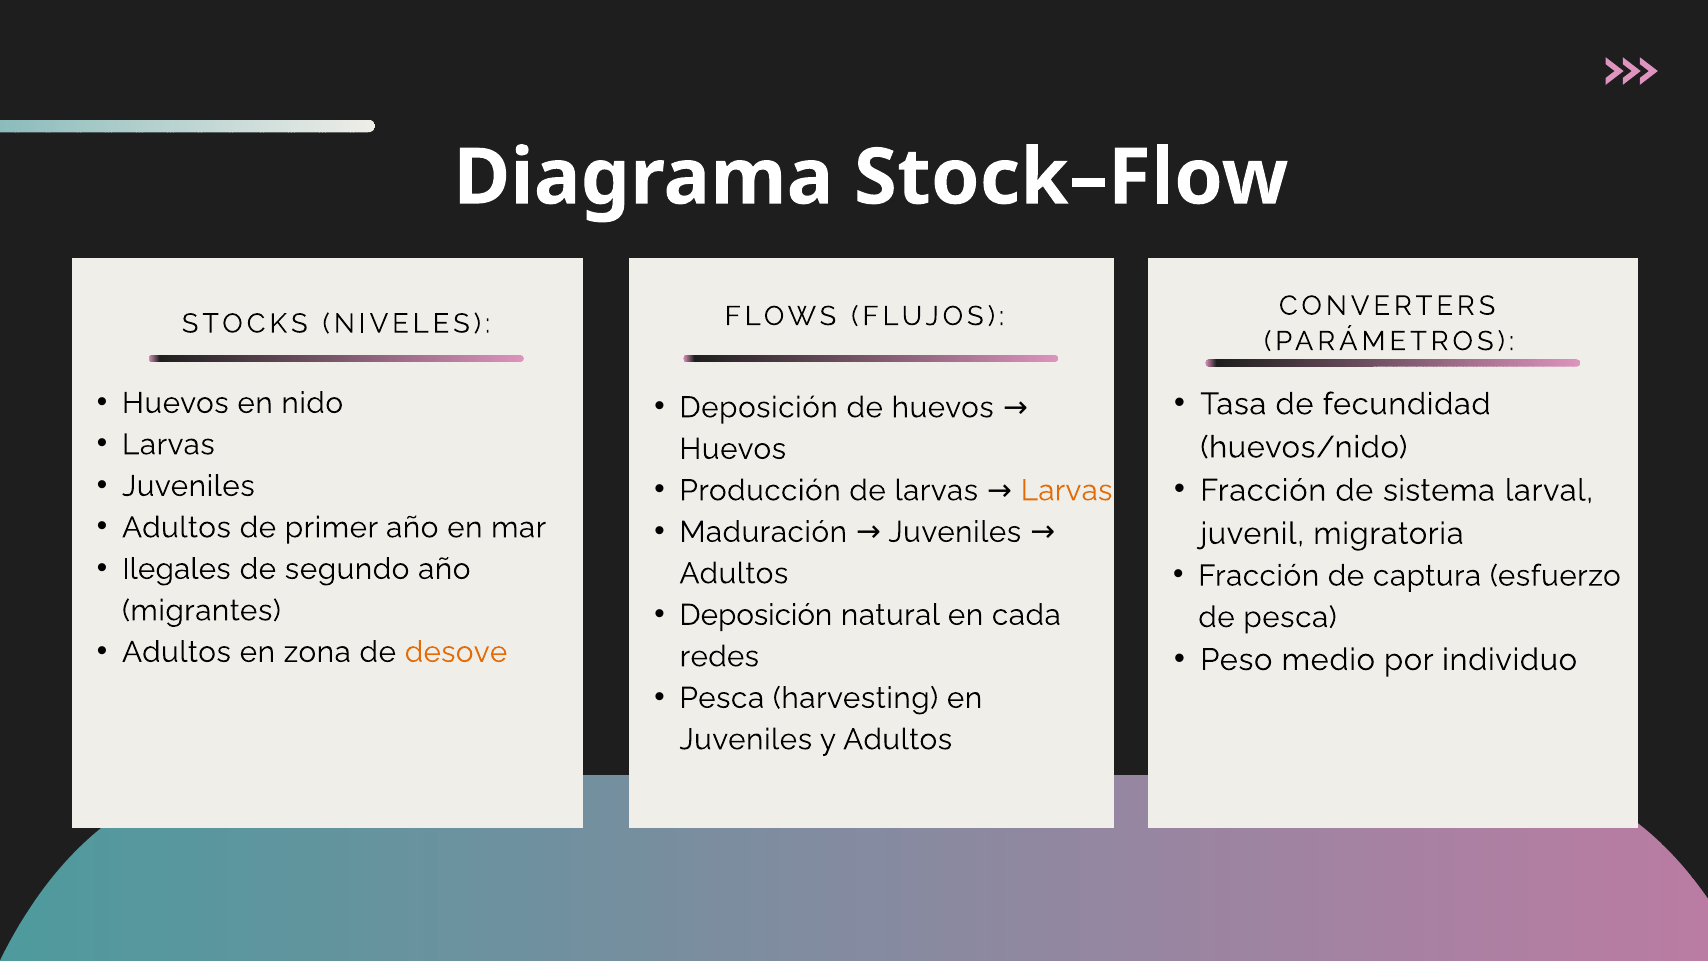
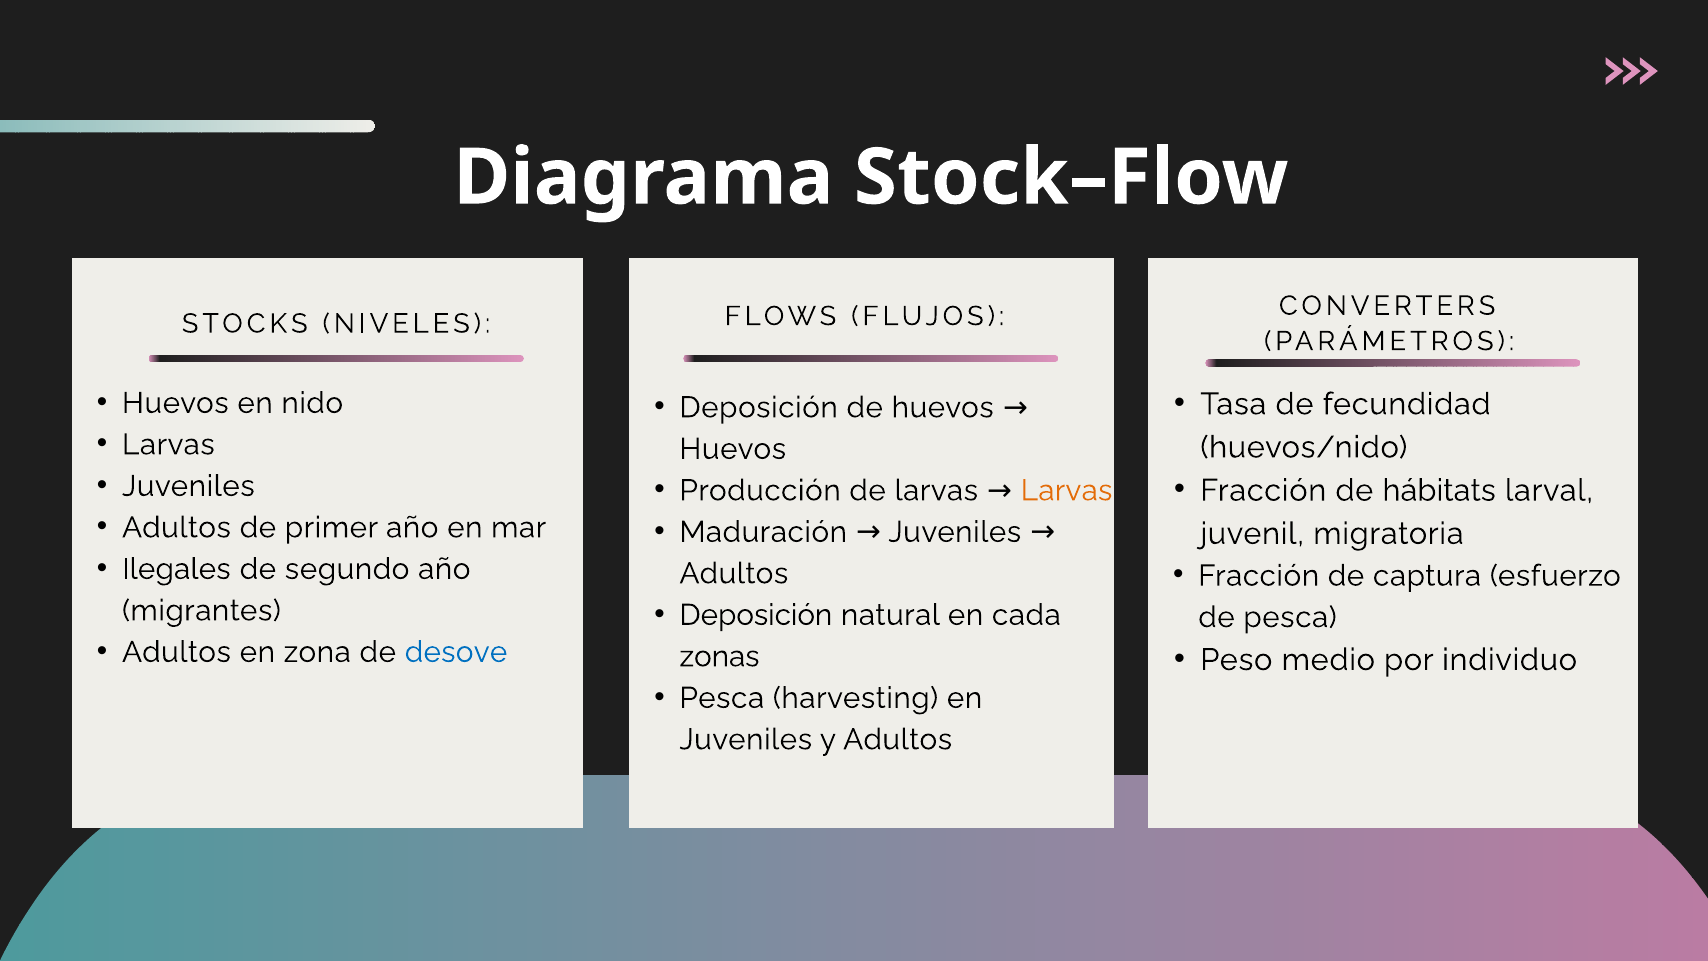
sistema: sistema -> hábitats (1439, 490)
desove colour: orange -> blue (456, 652)
redes: redes -> zonas (720, 656)
